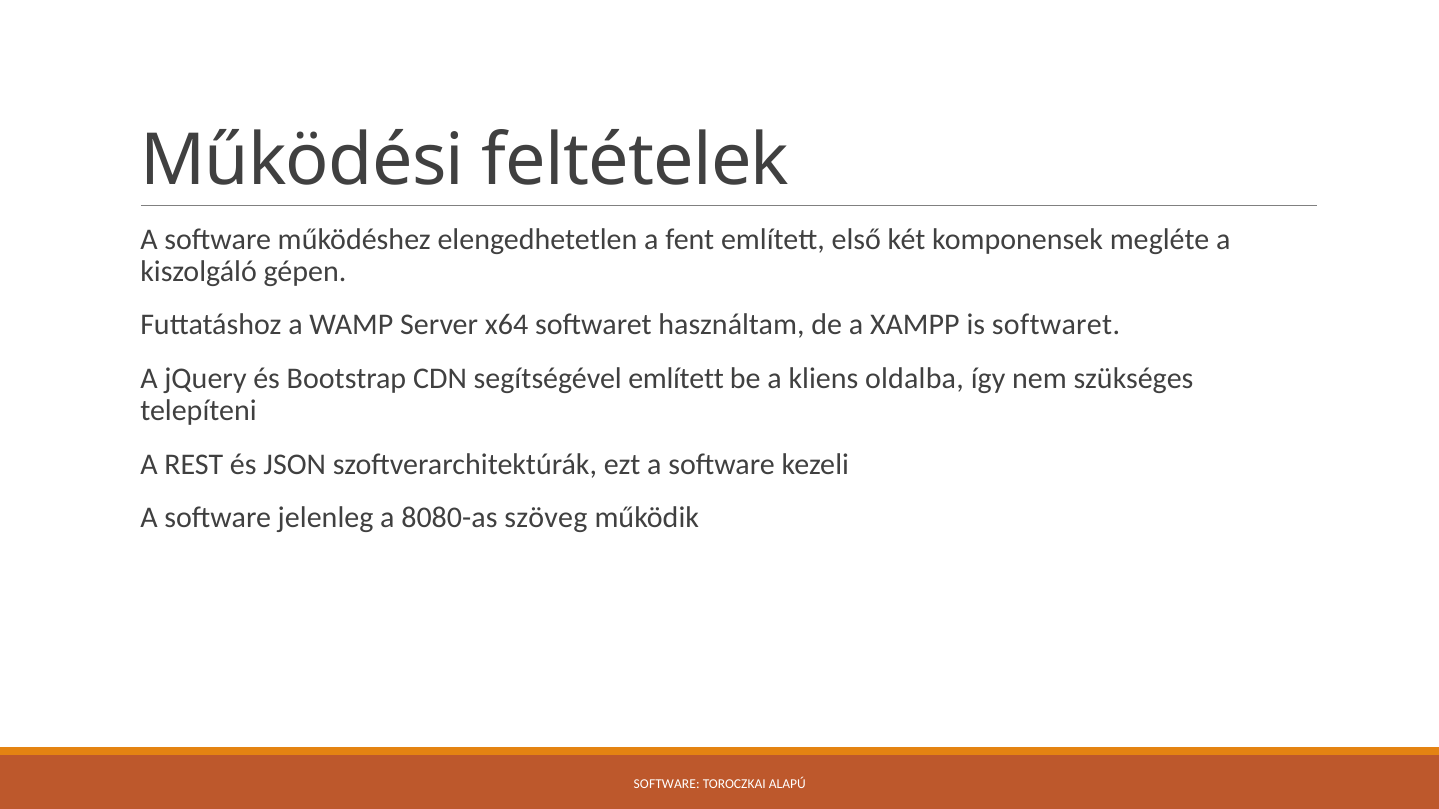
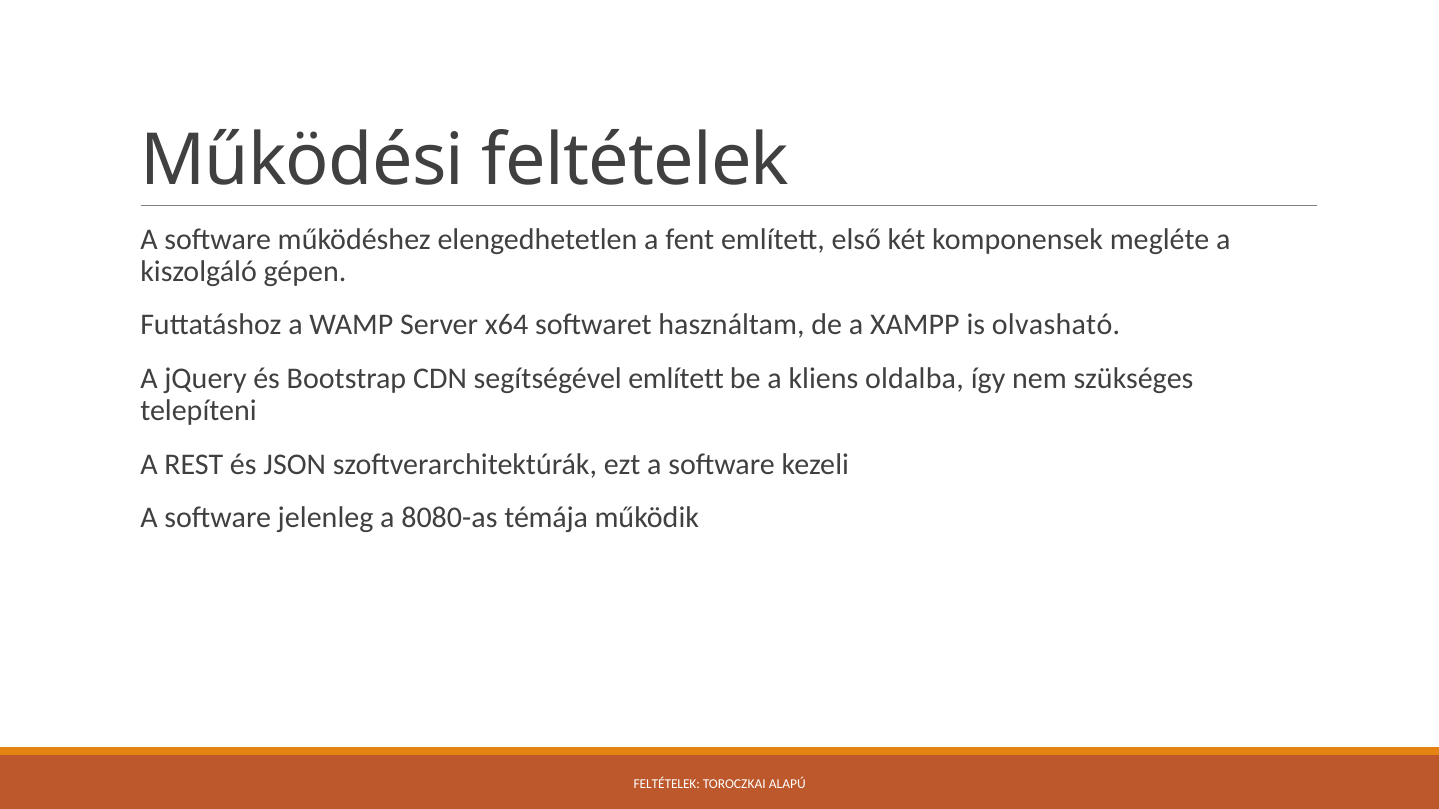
is softwaret: softwaret -> olvasható (1056, 325)
szöveg: szöveg -> témája (546, 518)
SOFTWARE: SOFTWARE -> FELTÉTELEK (667, 785)
